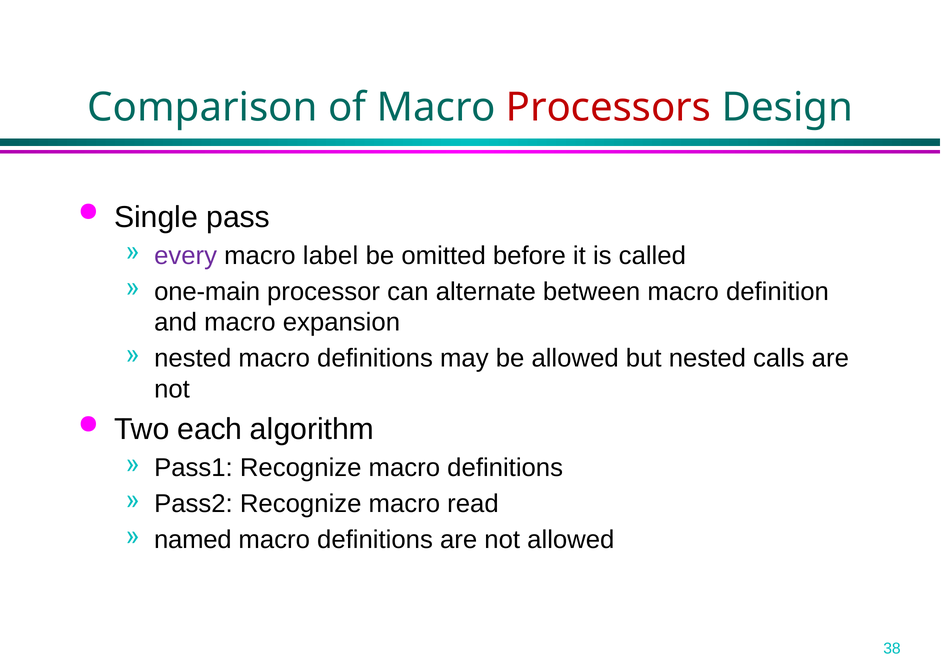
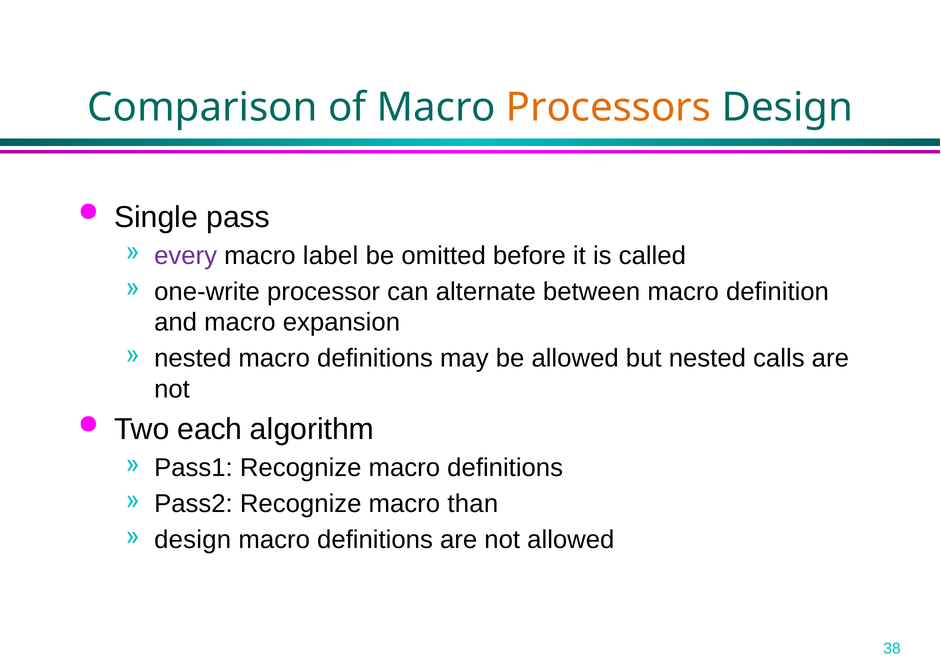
Processors colour: red -> orange (609, 107)
one-main: one-main -> one-write (207, 291)
read: read -> than (473, 504)
named: named -> design (193, 540)
